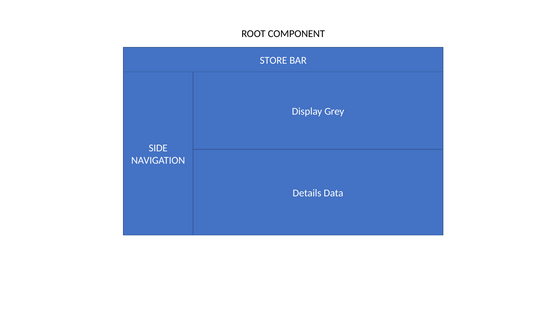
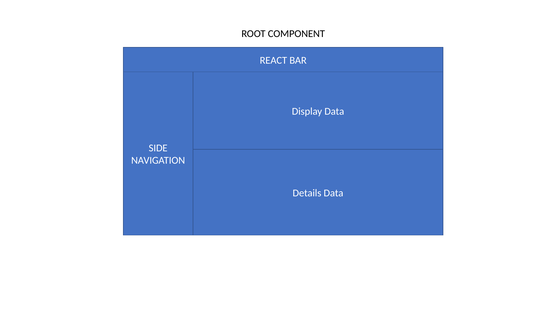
STORE: STORE -> REACT (273, 60)
Display Grey: Grey -> Data (334, 112)
